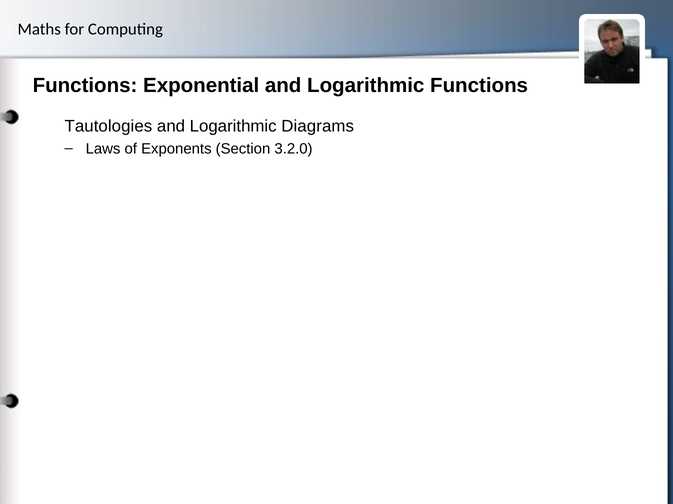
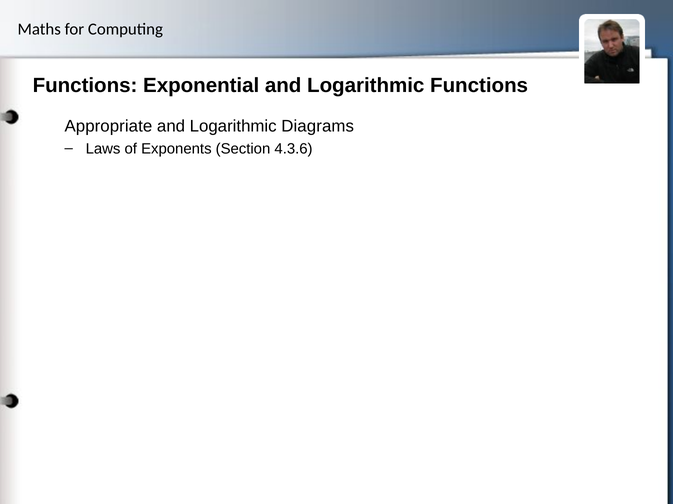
Tautologies: Tautologies -> Appropriate (108, 126)
3.2.0: 3.2.0 -> 4.3.6 (294, 149)
